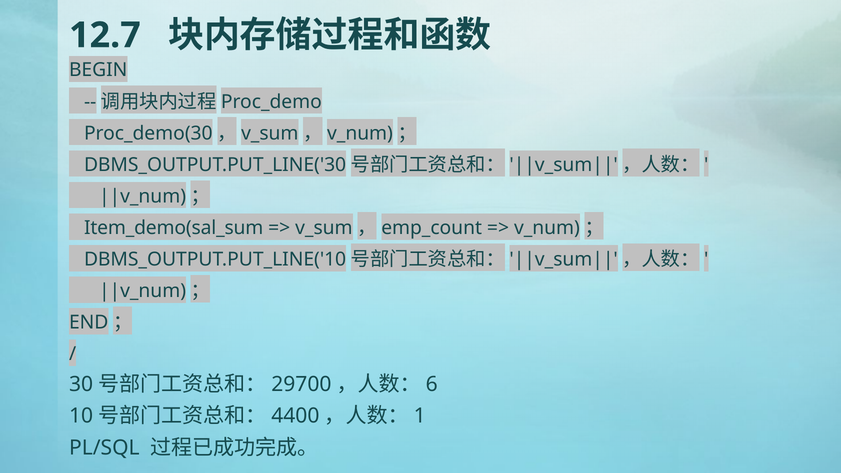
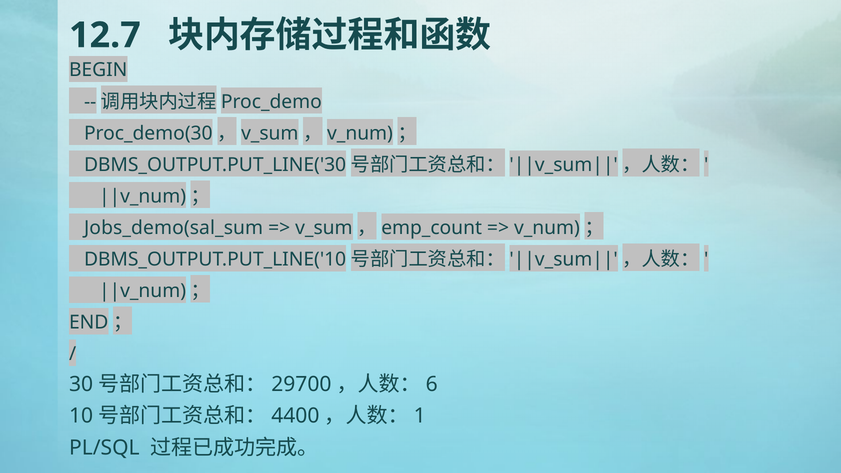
Item_demo(sal_sum: Item_demo(sal_sum -> Jobs_demo(sal_sum (174, 228)
